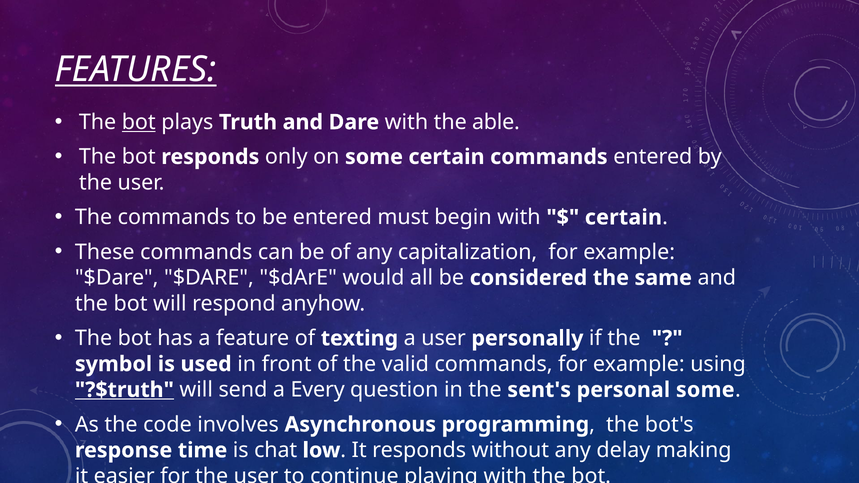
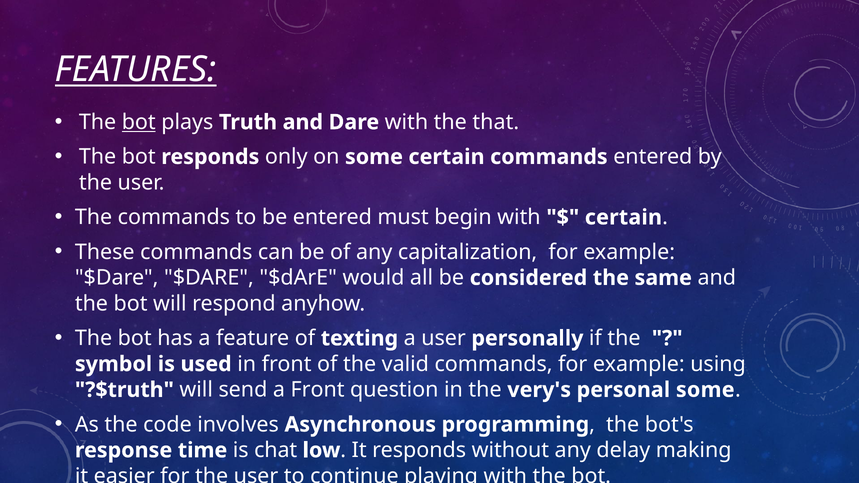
able: able -> that (496, 122)
?$truth underline: present -> none (124, 390)
a Every: Every -> Front (318, 390)
sent's: sent's -> very's (539, 390)
